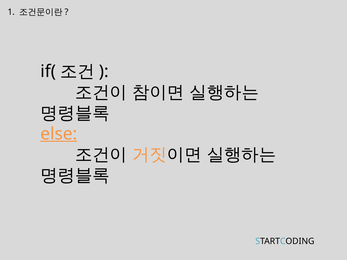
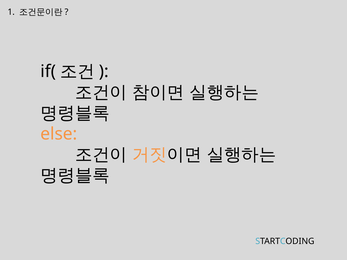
else underline: present -> none (59, 134)
